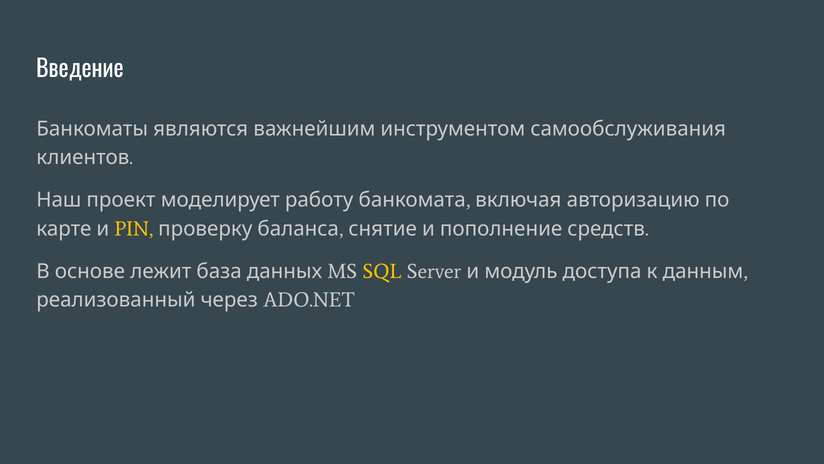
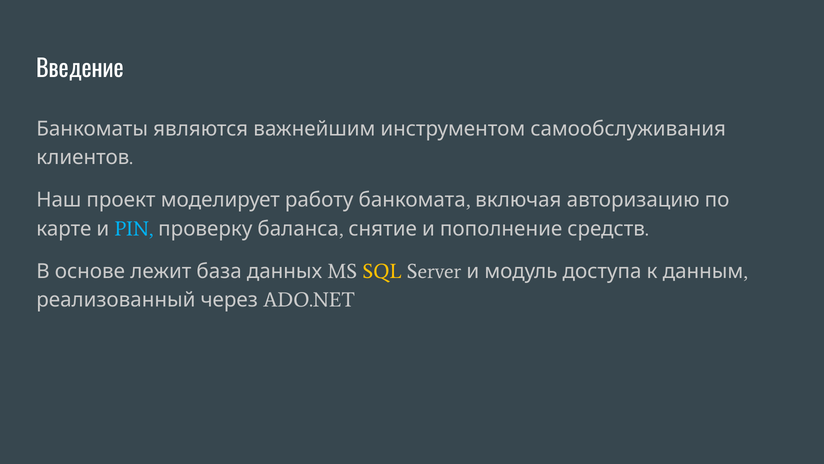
PIN colour: yellow -> light blue (134, 228)
